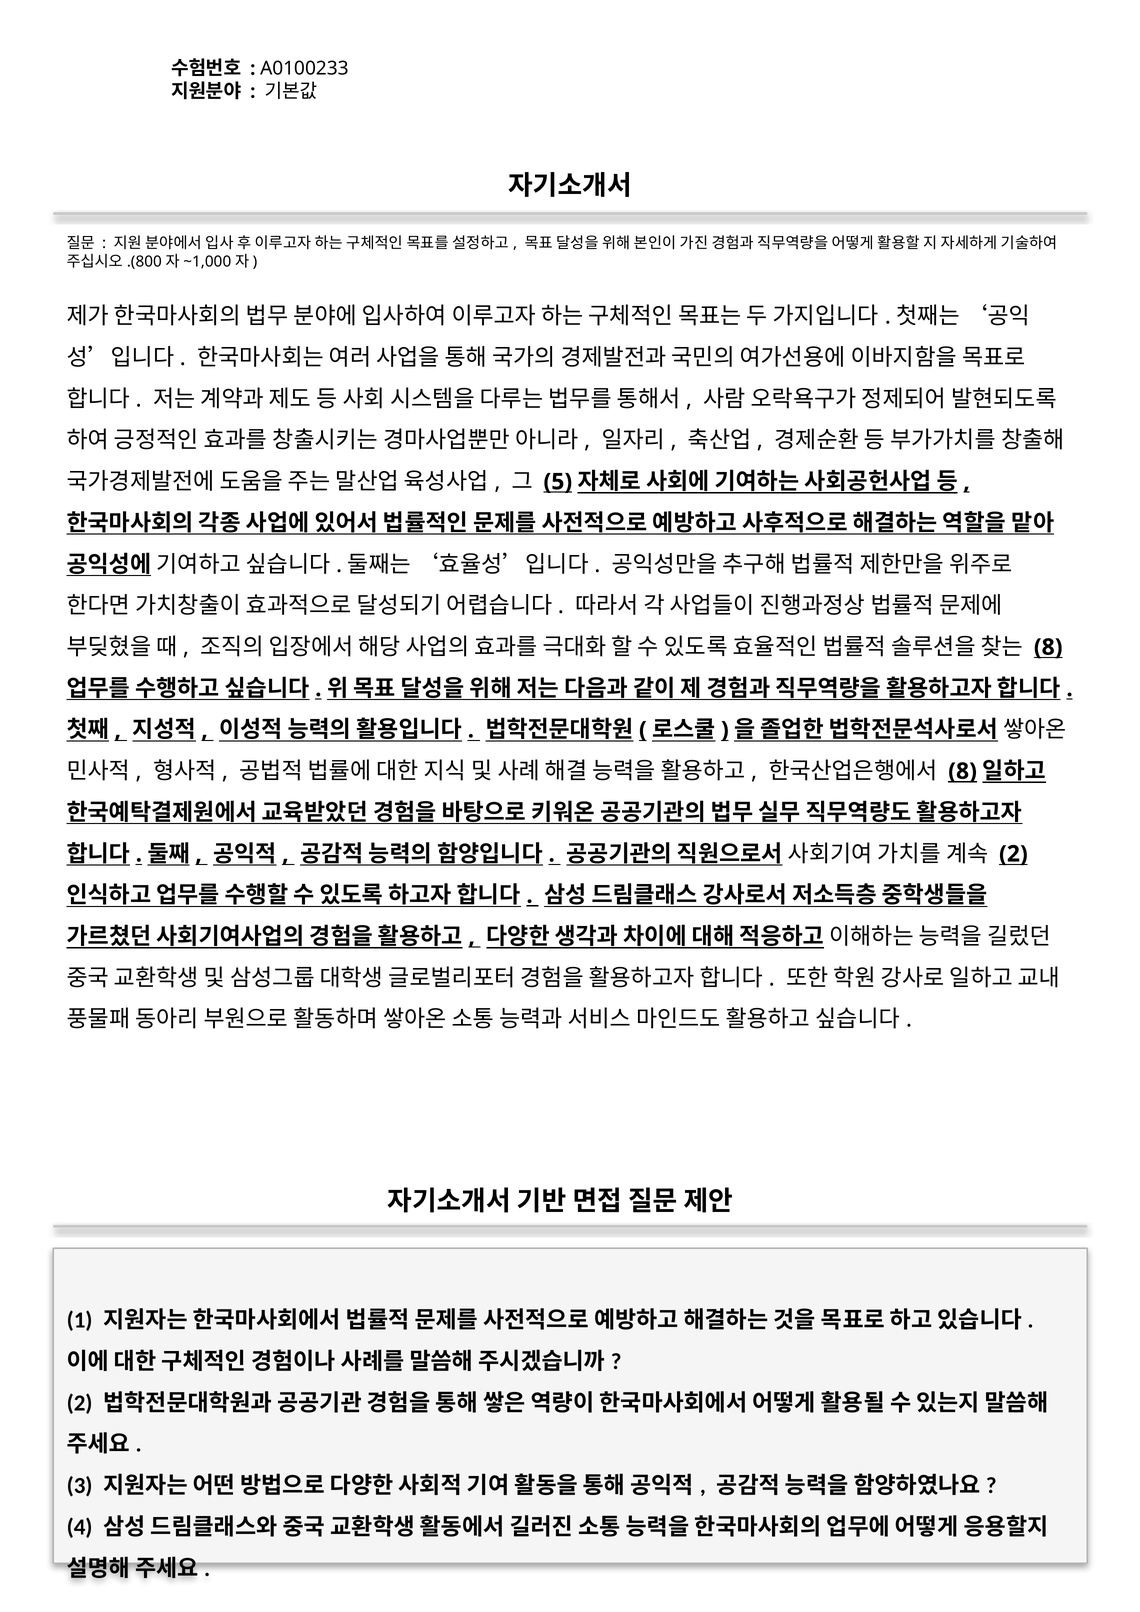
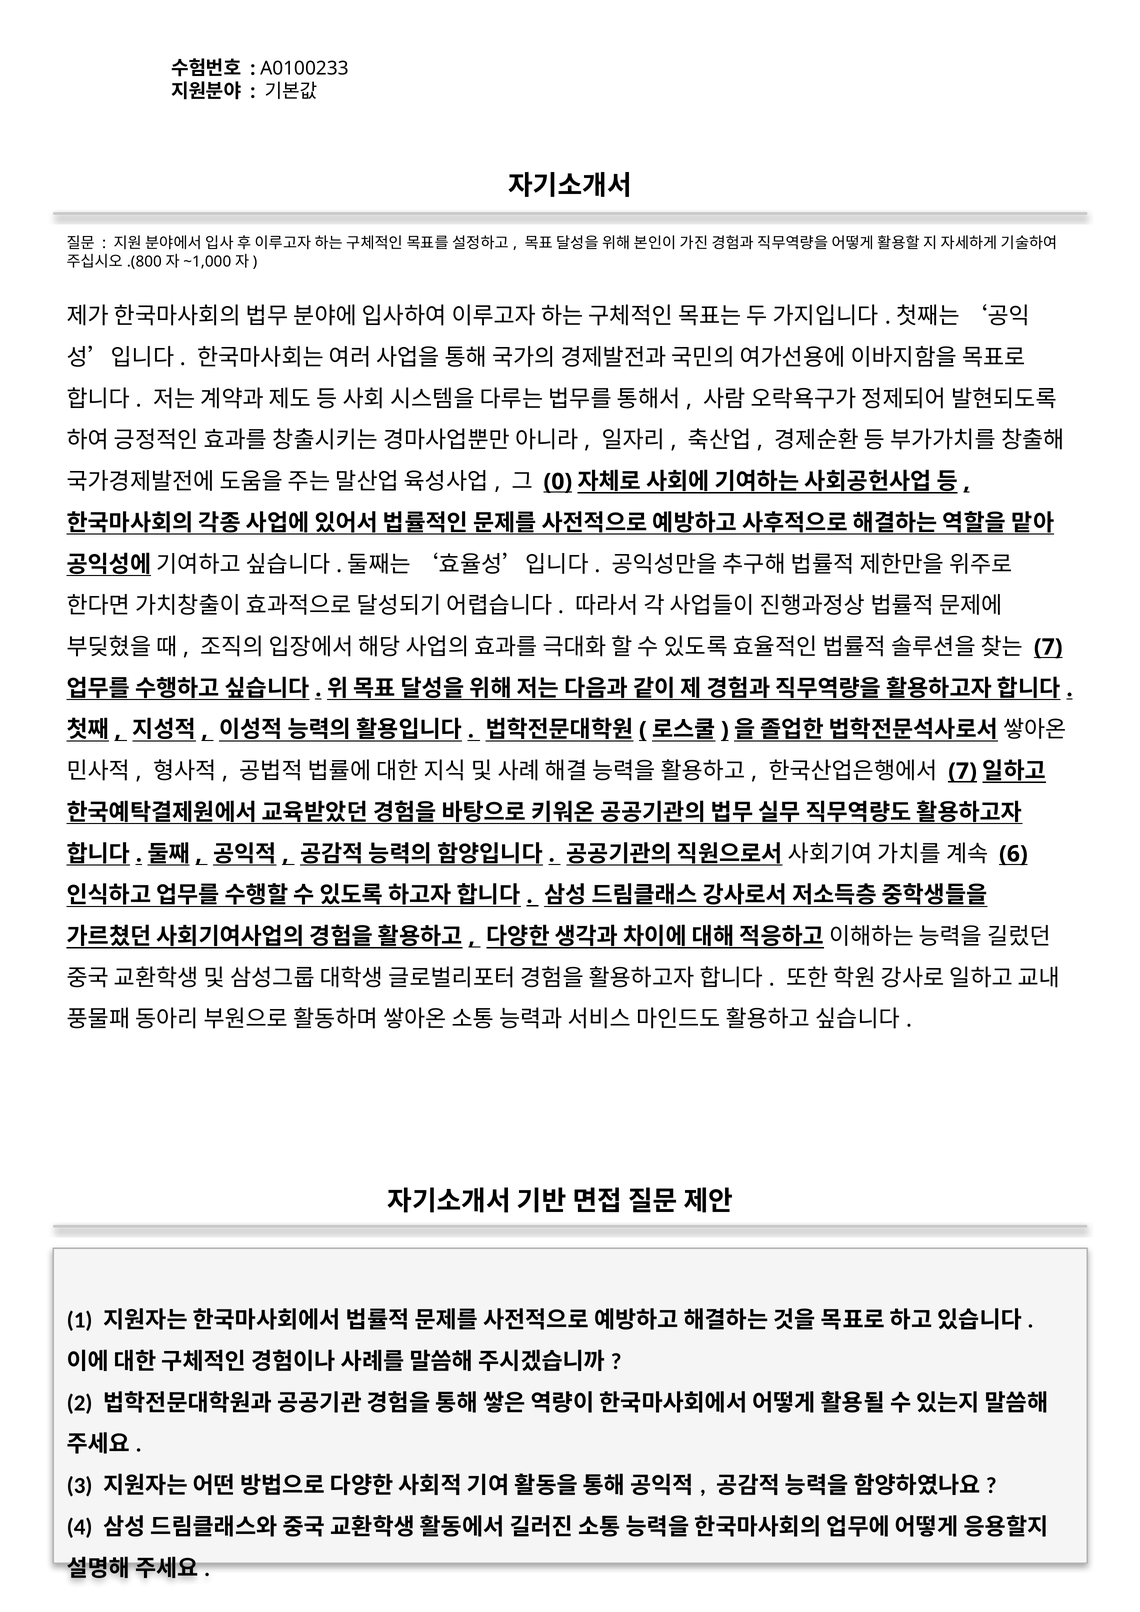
5: 5 -> 0 (558, 482)
8: 8 -> 7 (1048, 647)
8: 8 -> 7 (963, 771)
2: 2 -> 6 (1013, 854)
